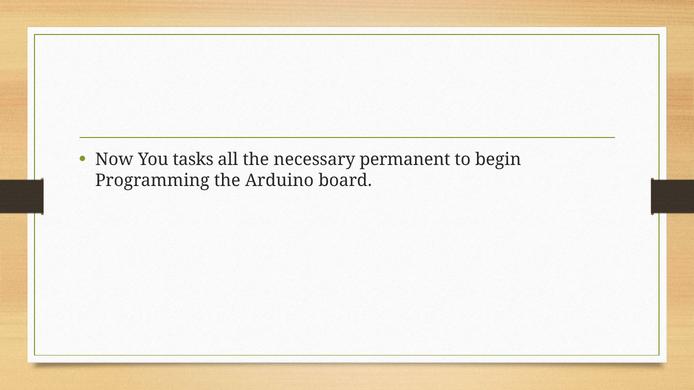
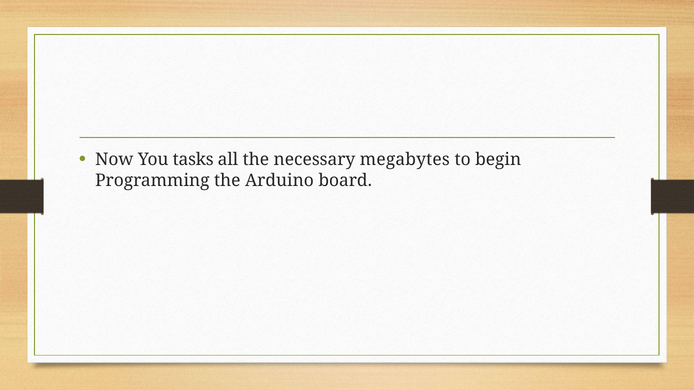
permanent: permanent -> megabytes (405, 160)
